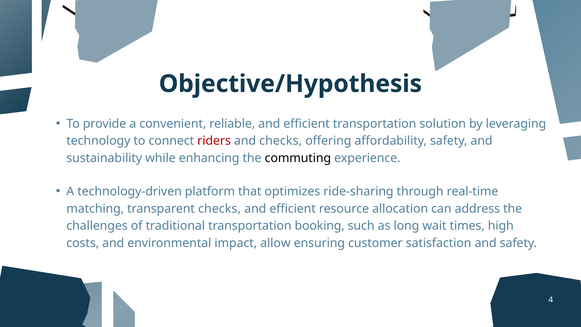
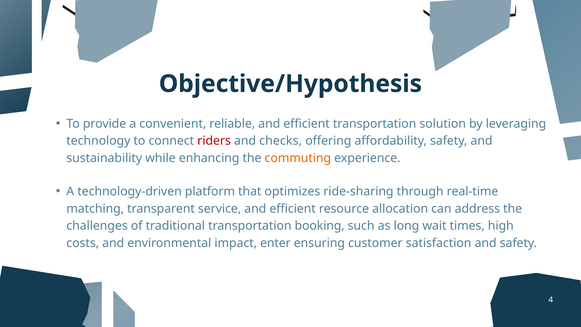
commuting colour: black -> orange (298, 158)
checks: checks -> service (220, 209)
allow: allow -> enter (275, 243)
